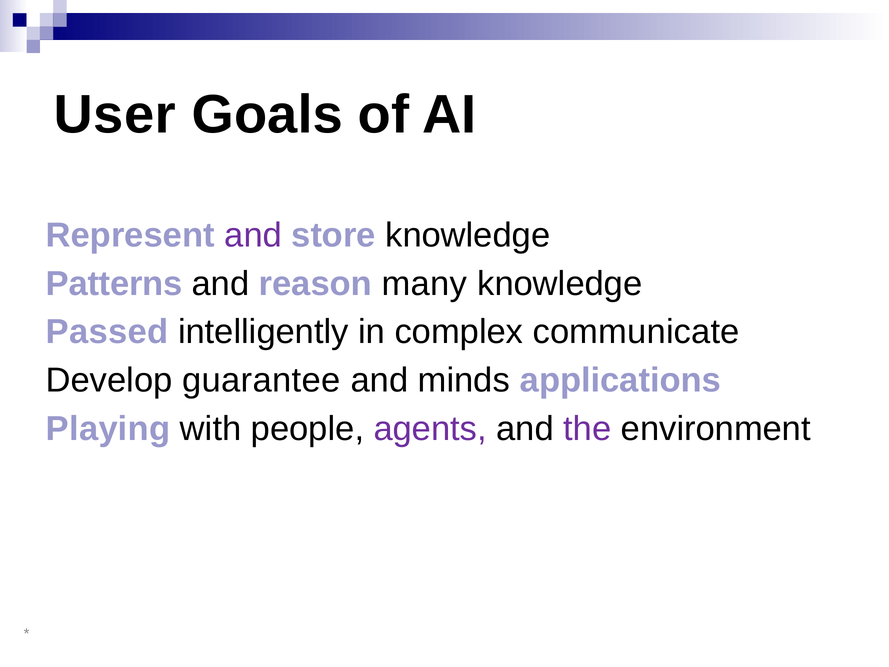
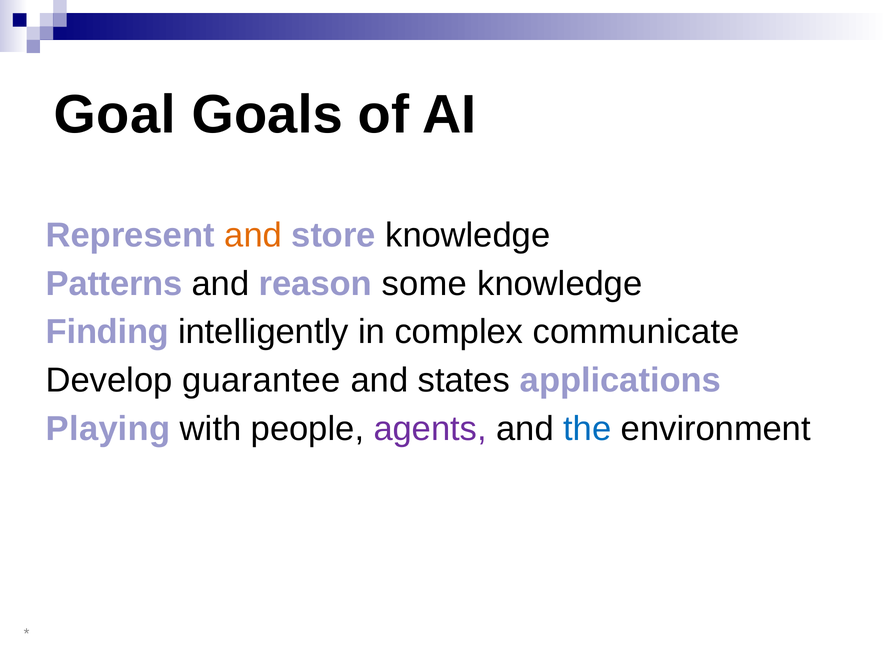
User: User -> Goal (115, 115)
and colour: purple -> orange (253, 235)
many: many -> some (424, 283)
Passed: Passed -> Finding (107, 332)
minds: minds -> states (464, 380)
the colour: purple -> blue (587, 429)
